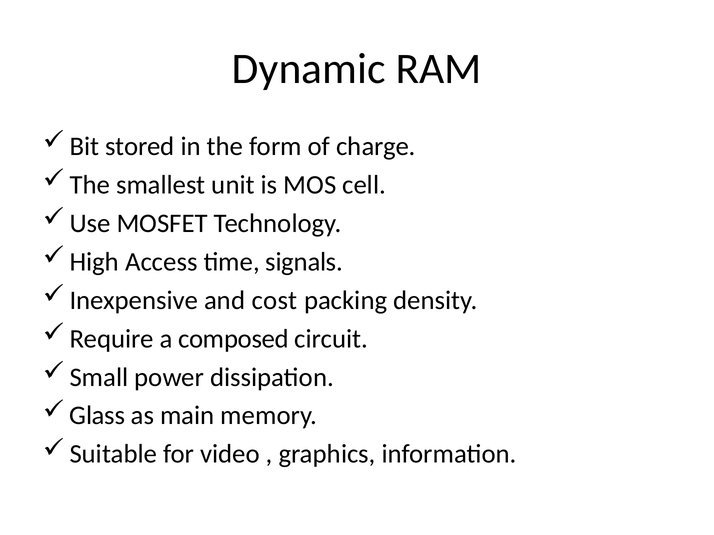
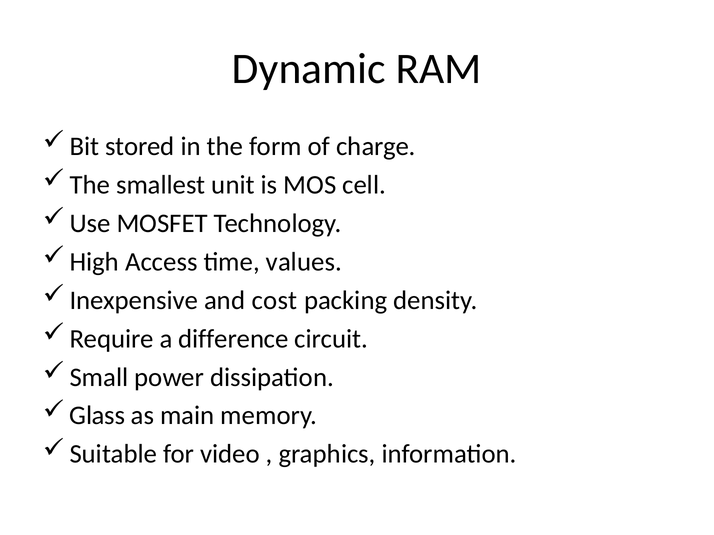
signals: signals -> values (304, 262)
composed: composed -> difference (233, 339)
